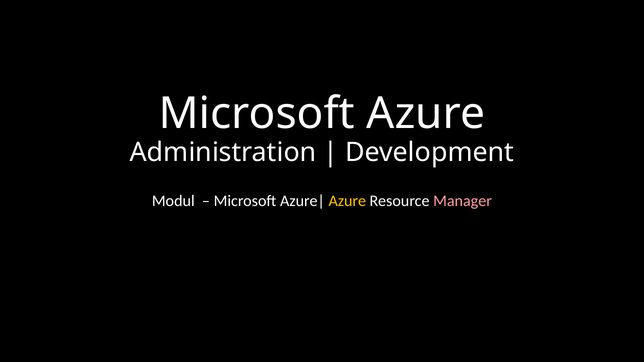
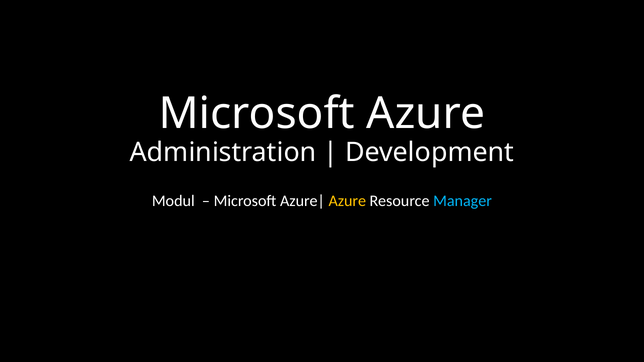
Manager colour: pink -> light blue (463, 201)
